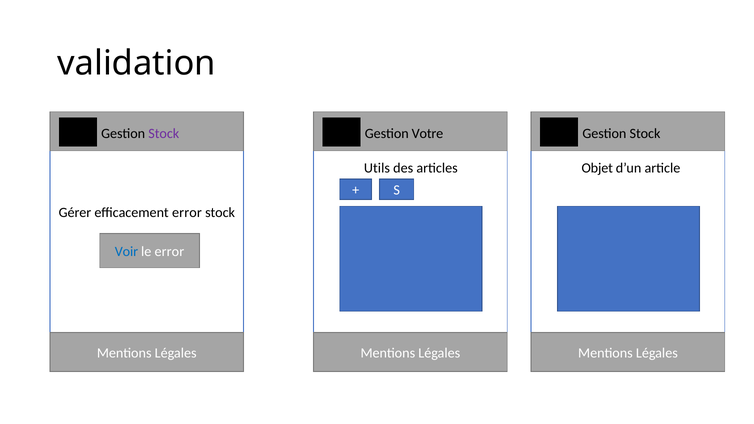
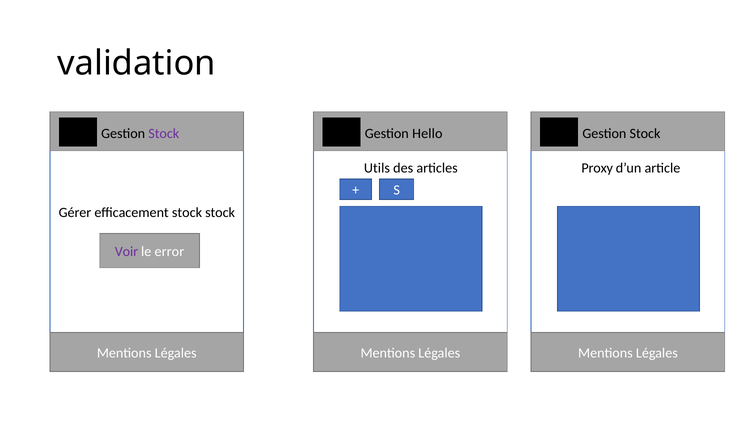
Votre: Votre -> Hello (427, 134)
Objet: Objet -> Proxy (597, 168)
efficacement error: error -> stock (187, 213)
Voir colour: blue -> purple (126, 252)
